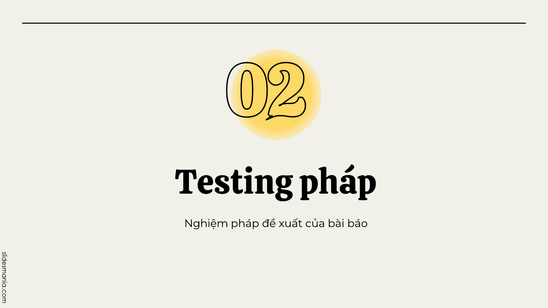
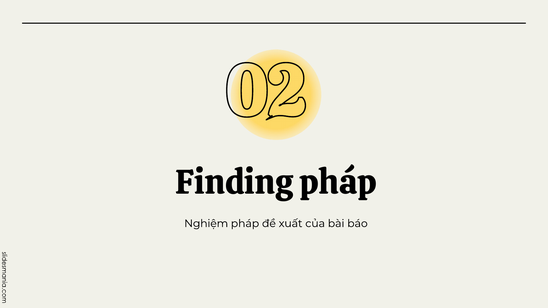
Testing: Testing -> Finding (234, 183)
